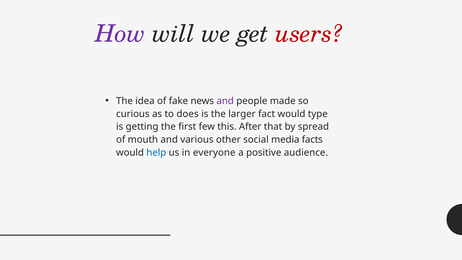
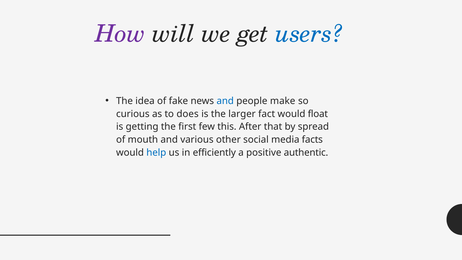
users colour: red -> blue (309, 34)
and colour: purple -> blue (225, 101)
made: made -> make (283, 101)
type: type -> float (318, 114)
everyone: everyone -> efficiently (214, 153)
audience: audience -> authentic (306, 153)
